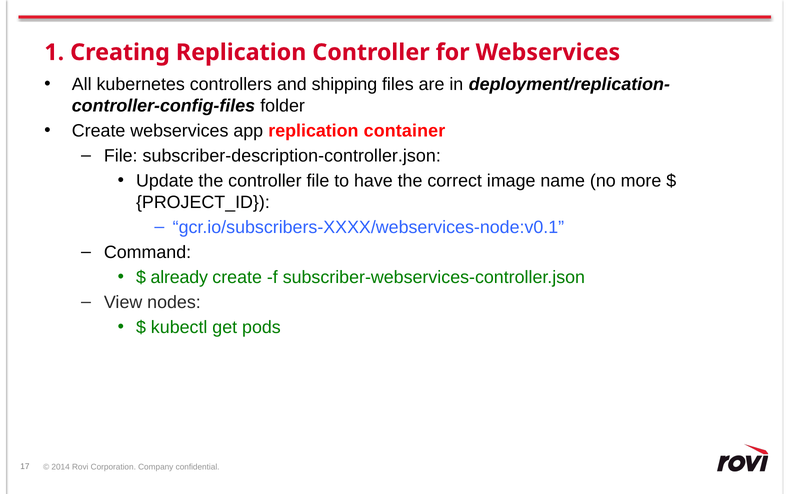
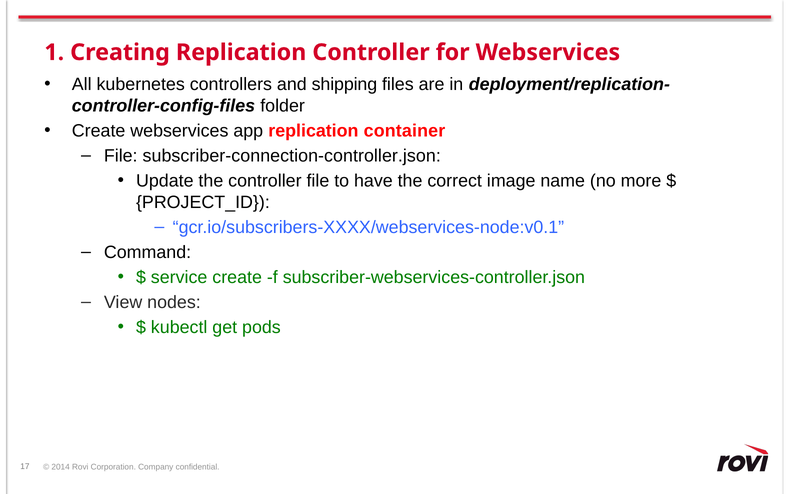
subscriber-description-controller.json: subscriber-description-controller.json -> subscriber-connection-controller.json (292, 156)
already: already -> service (179, 277)
